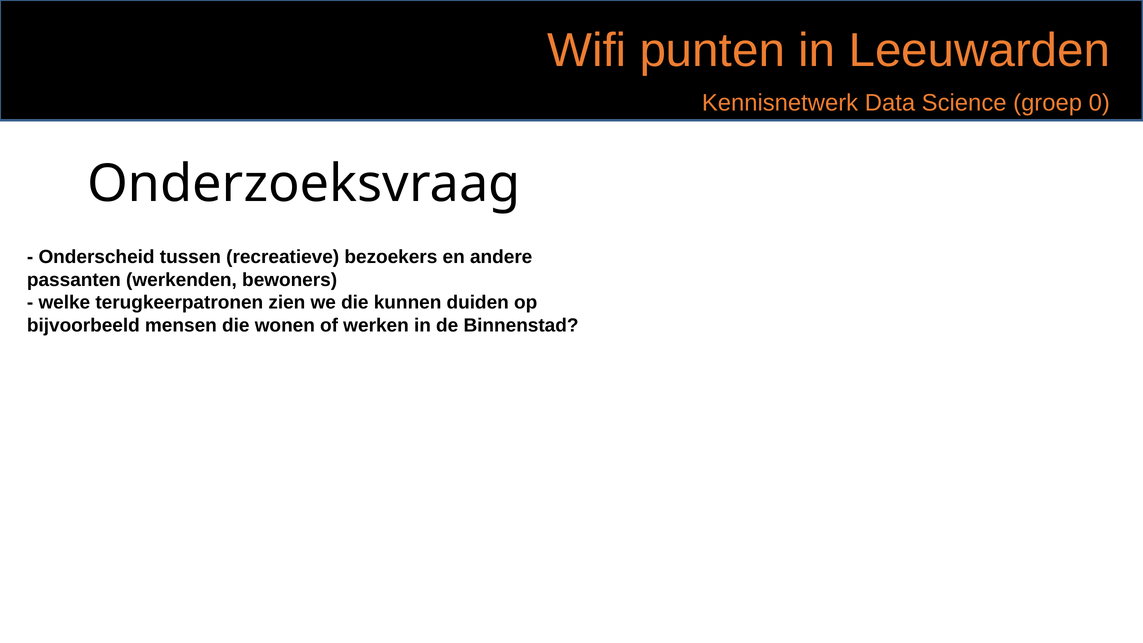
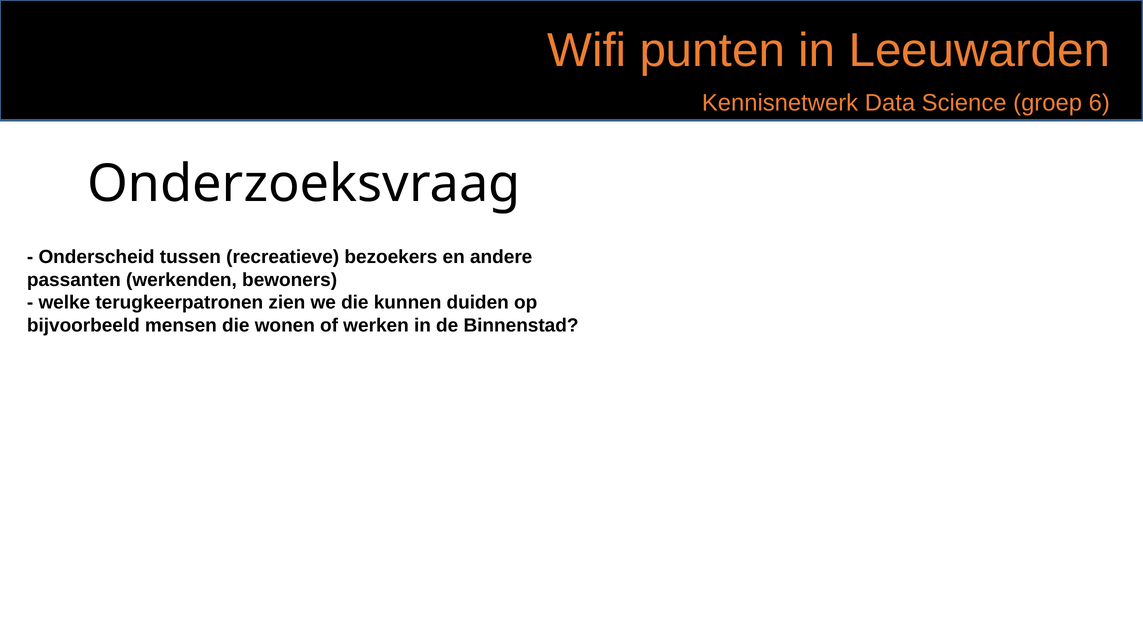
0: 0 -> 6 (1099, 103)
